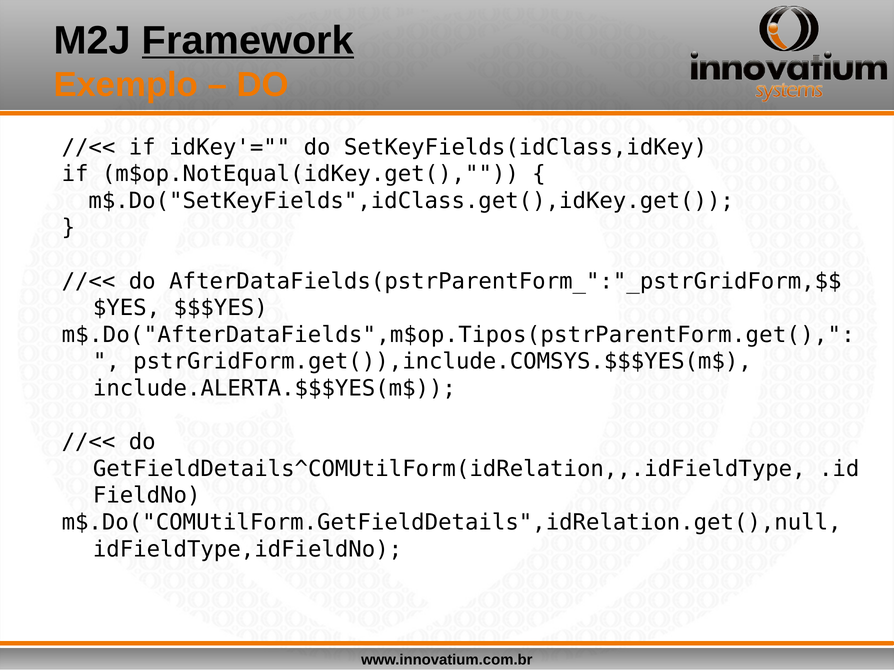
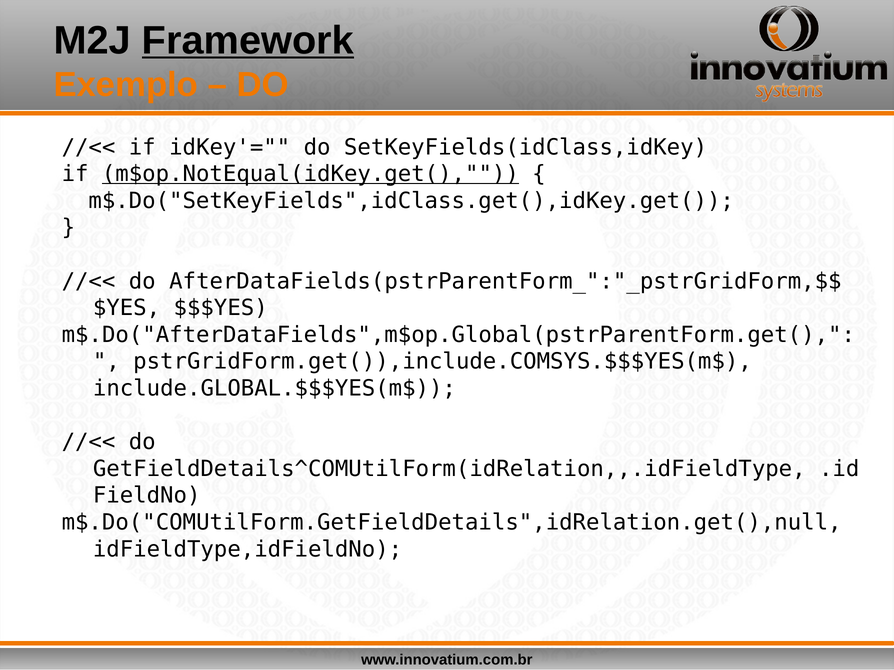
m$op.NotEqual(idKey.get( underline: none -> present (310, 174)
m$.Do("AfterDataFields",m$op.Tipos(pstrParentForm.get(: m$.Do("AfterDataFields",m$op.Tipos(pstrParentForm.get( -> m$.Do("AfterDataFields",m$op.Global(pstrParentForm.get( (458, 335)
include.ALERTA.$$$YES(m$: include.ALERTA.$$$YES(m$ -> include.GLOBAL.$$$YES(m$ (274, 389)
